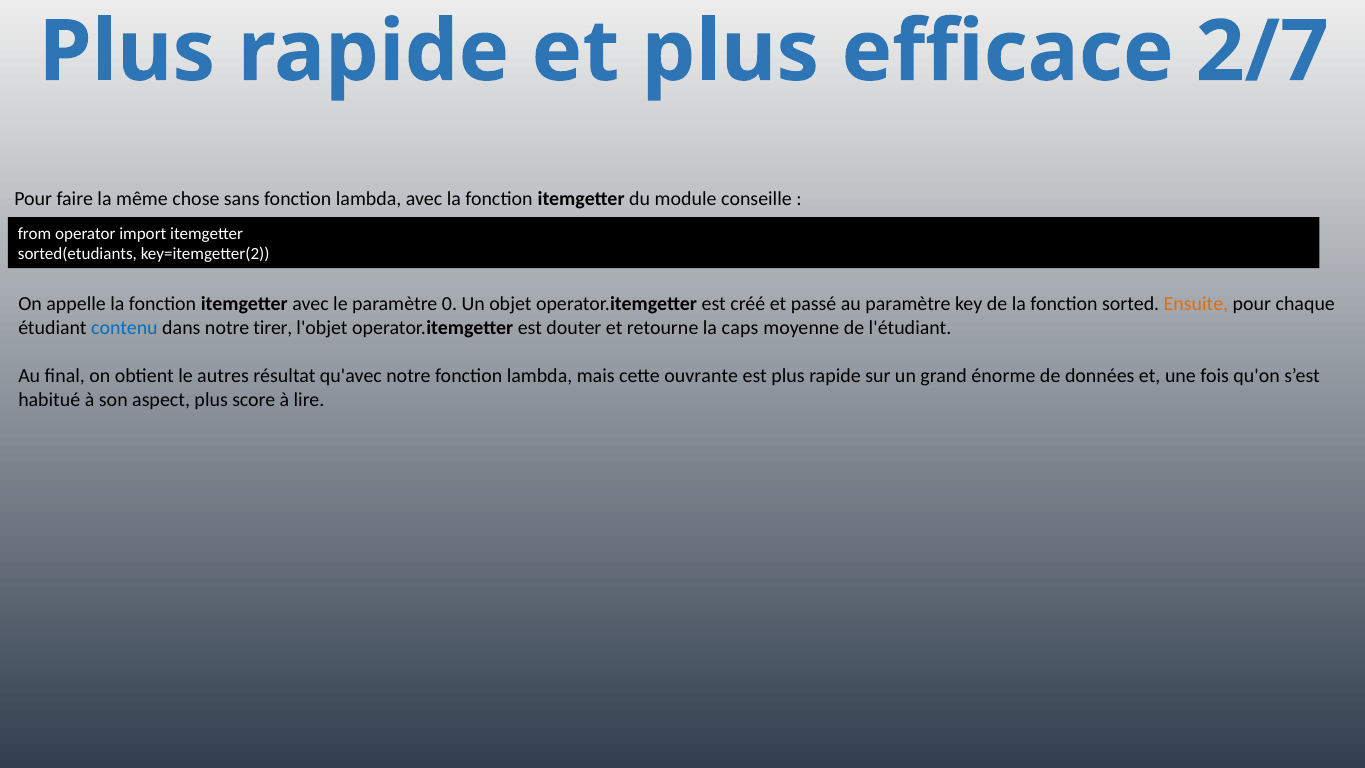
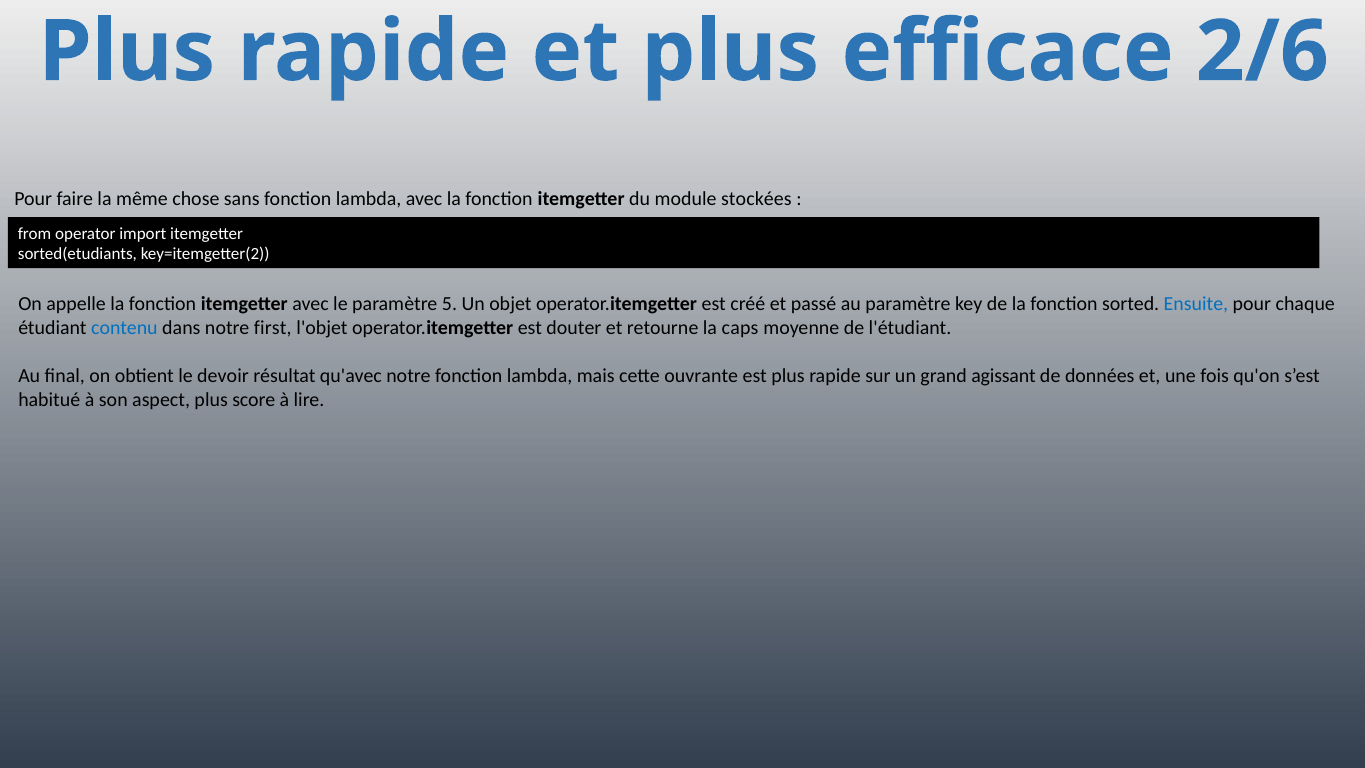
2/7: 2/7 -> 2/6 (1262, 52)
conseille: conseille -> stockées (756, 199)
0: 0 -> 5 (449, 304)
Ensuite colour: orange -> blue (1196, 304)
tirer: tirer -> first (273, 328)
autres: autres -> devoir (223, 376)
énorme: énorme -> agissant (1004, 376)
